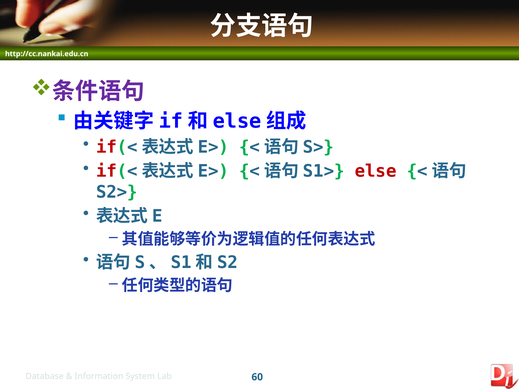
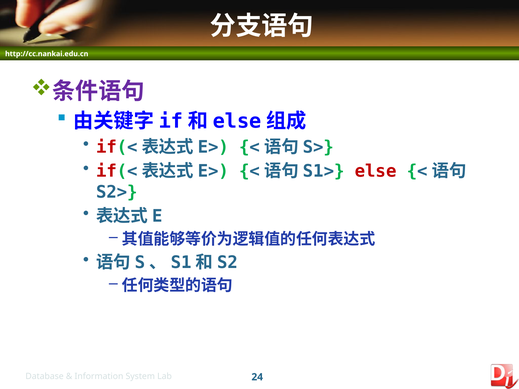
60: 60 -> 24 (257, 377)
